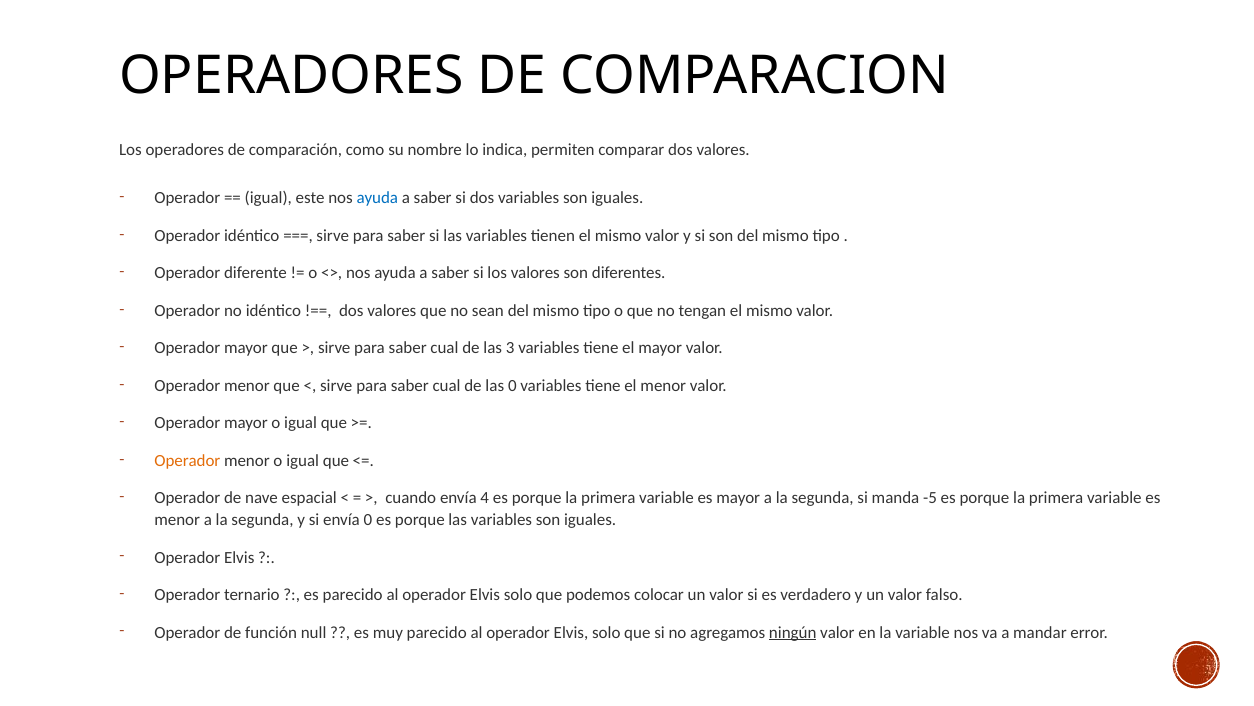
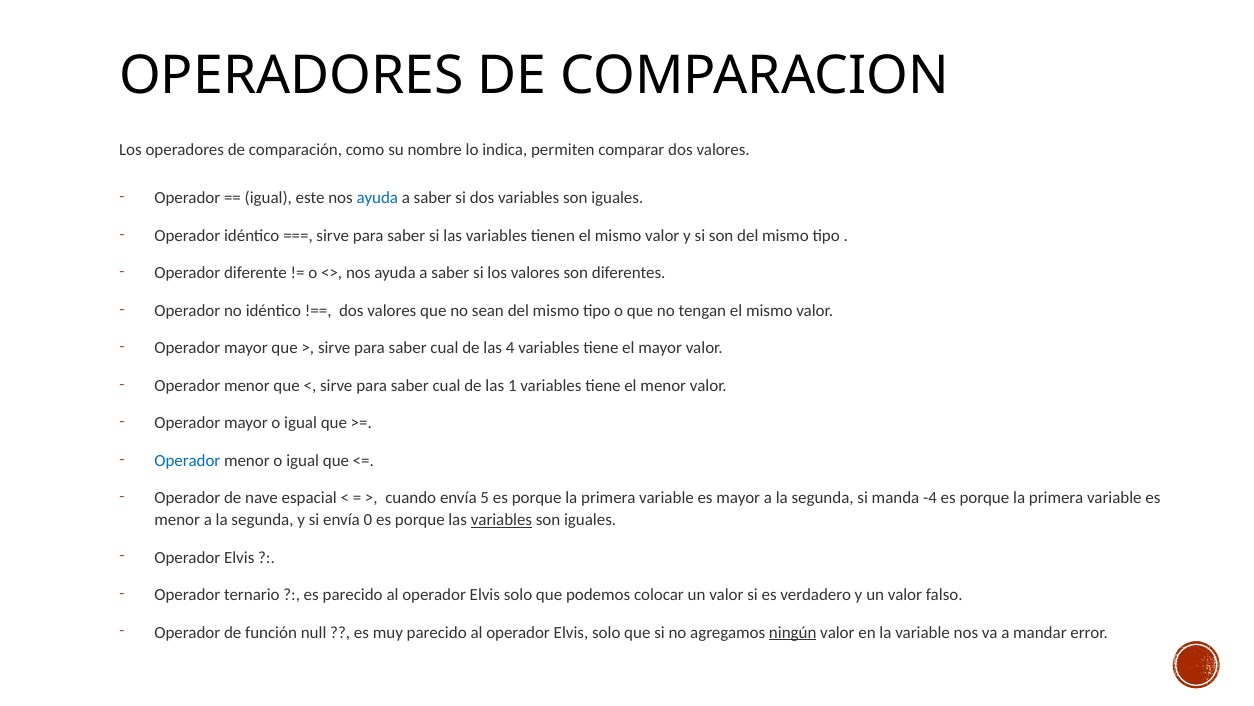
3: 3 -> 4 (510, 348)
las 0: 0 -> 1 (512, 385)
Operador colour: orange -> blue (187, 460)
4: 4 -> 5 (485, 498)
-5: -5 -> -4 (930, 498)
variables underline: none -> present (501, 519)
